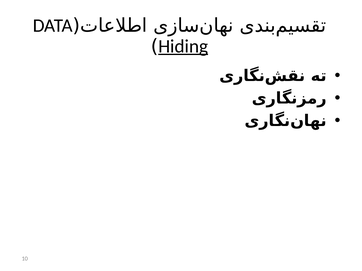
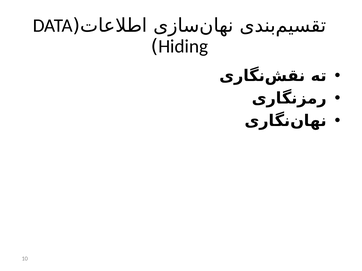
Hiding underline: present -> none (183, 46)
